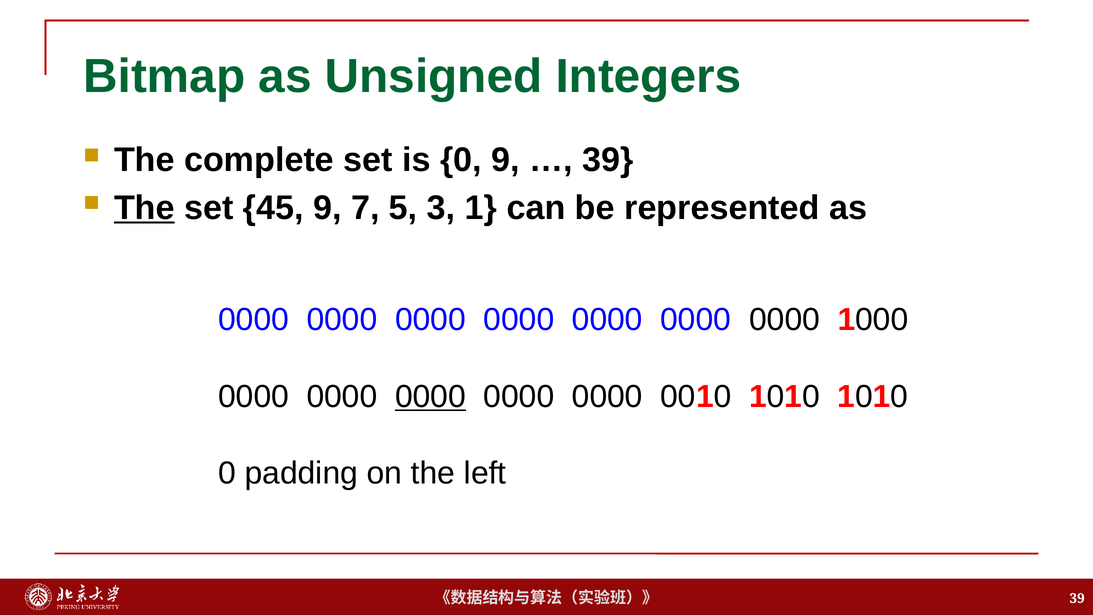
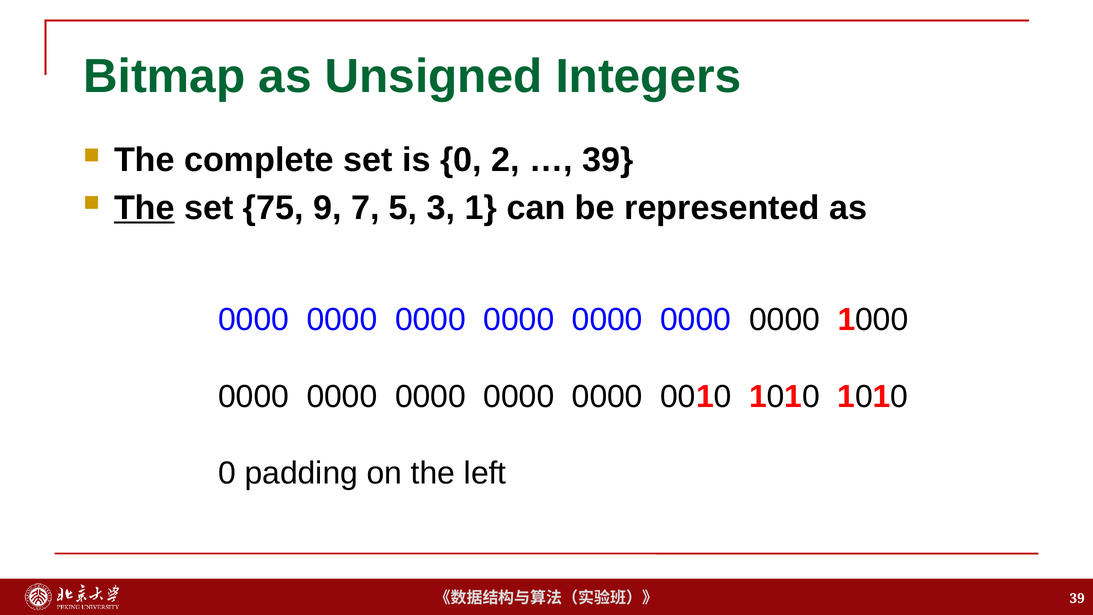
0 9: 9 -> 2 (506, 160)
45: 45 -> 75 (273, 208)
0000 underline: present -> none (430, 396)
